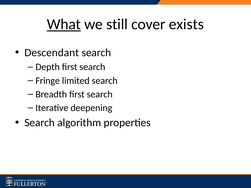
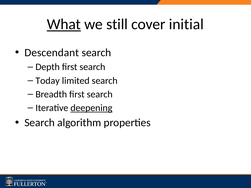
exists: exists -> initial (186, 24)
Fringe: Fringe -> Today (48, 81)
deepening underline: none -> present (91, 108)
